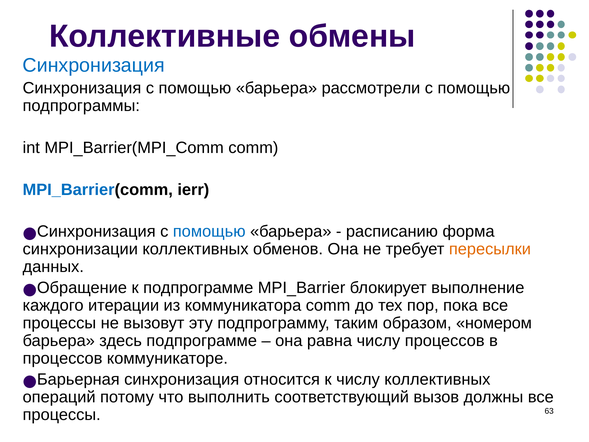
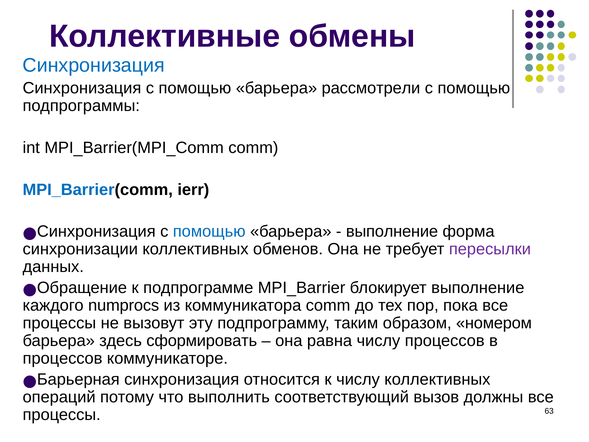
расписанию: расписанию -> выполнение (392, 231)
пересылки colour: orange -> purple (490, 249)
итерации: итерации -> numprocs (124, 305)
здесь подпрограмме: подпрограмме -> сформировать (202, 341)
